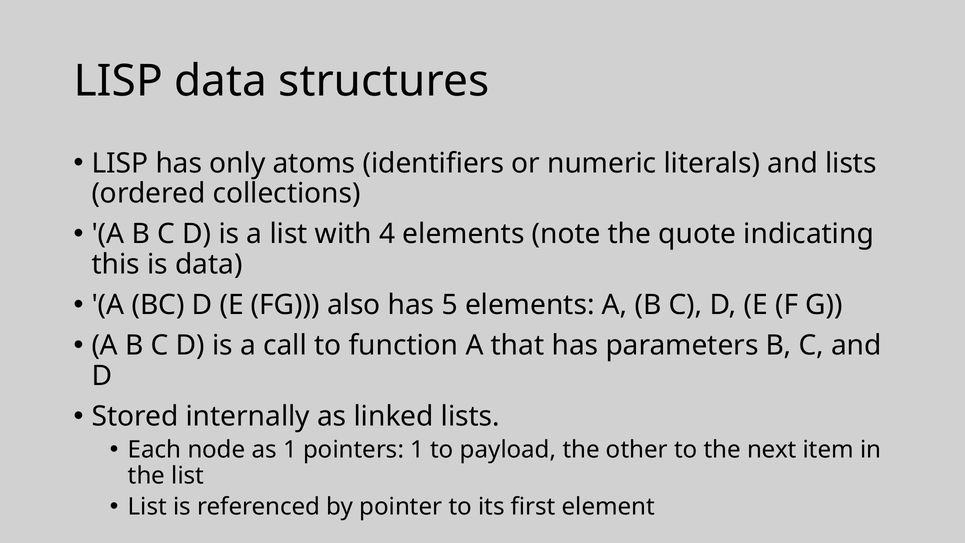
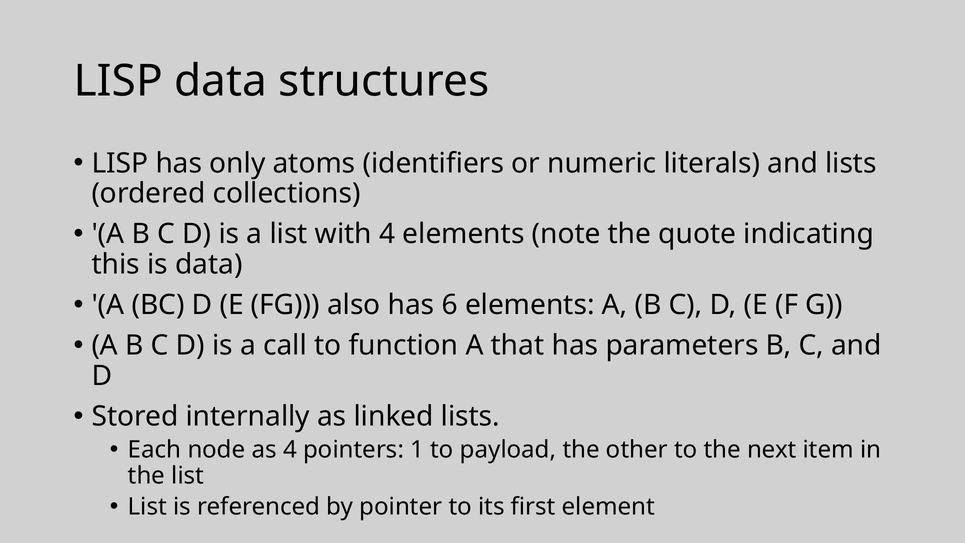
5: 5 -> 6 (450, 305)
as 1: 1 -> 4 (290, 449)
